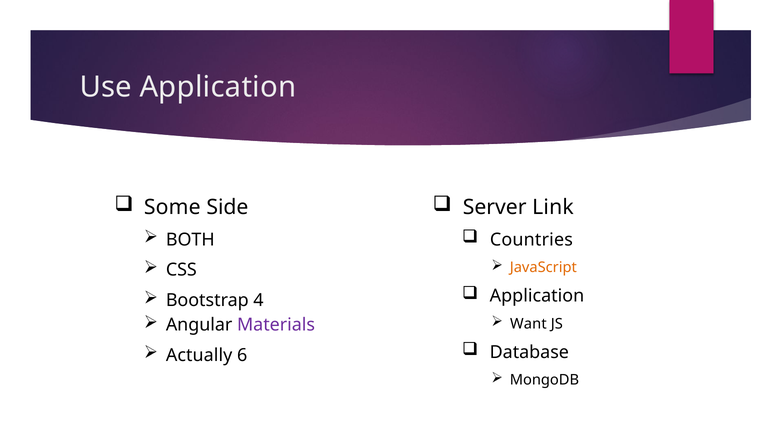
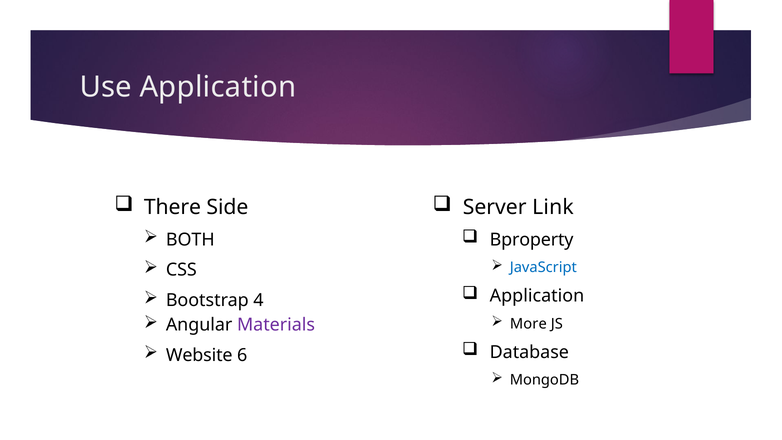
Some: Some -> There (172, 207)
Countries: Countries -> Bproperty (532, 240)
JavaScript colour: orange -> blue (543, 268)
Want: Want -> More (528, 324)
Actually: Actually -> Website (199, 355)
